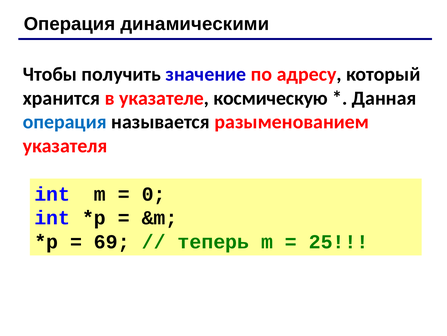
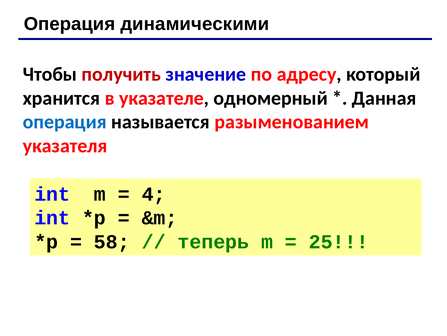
получить colour: black -> red (121, 74)
космическую: космическую -> одномерный (271, 98)
0: 0 -> 4 (154, 194)
69: 69 -> 58 (112, 241)
